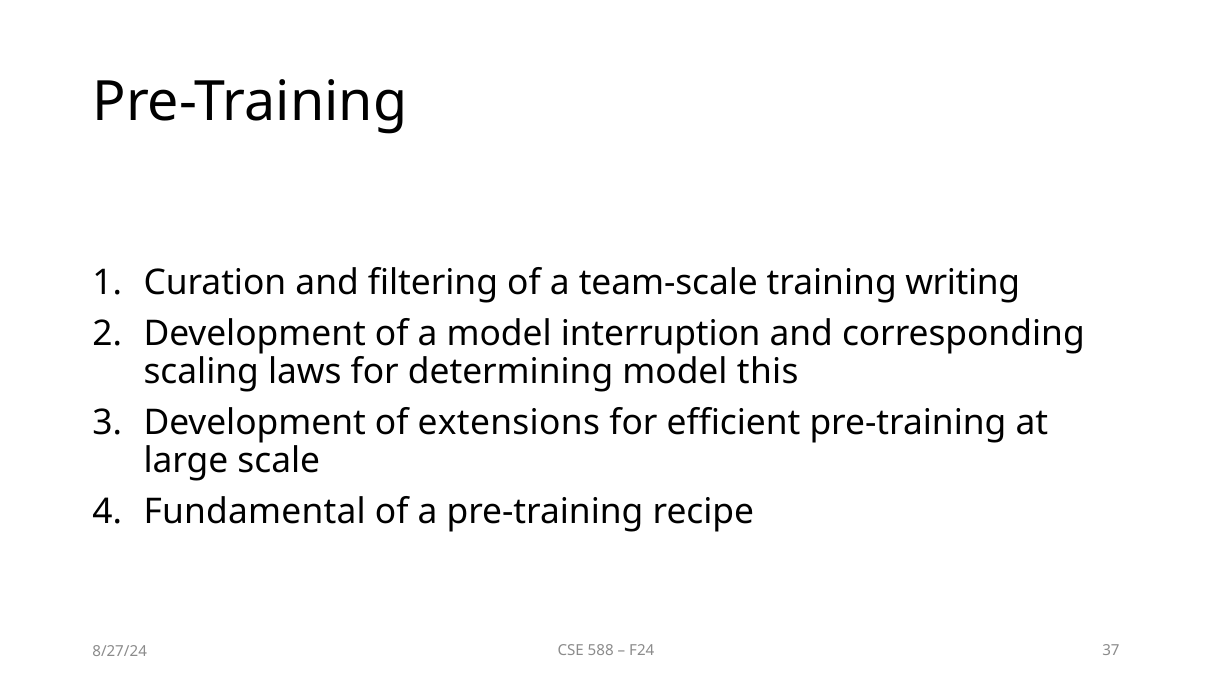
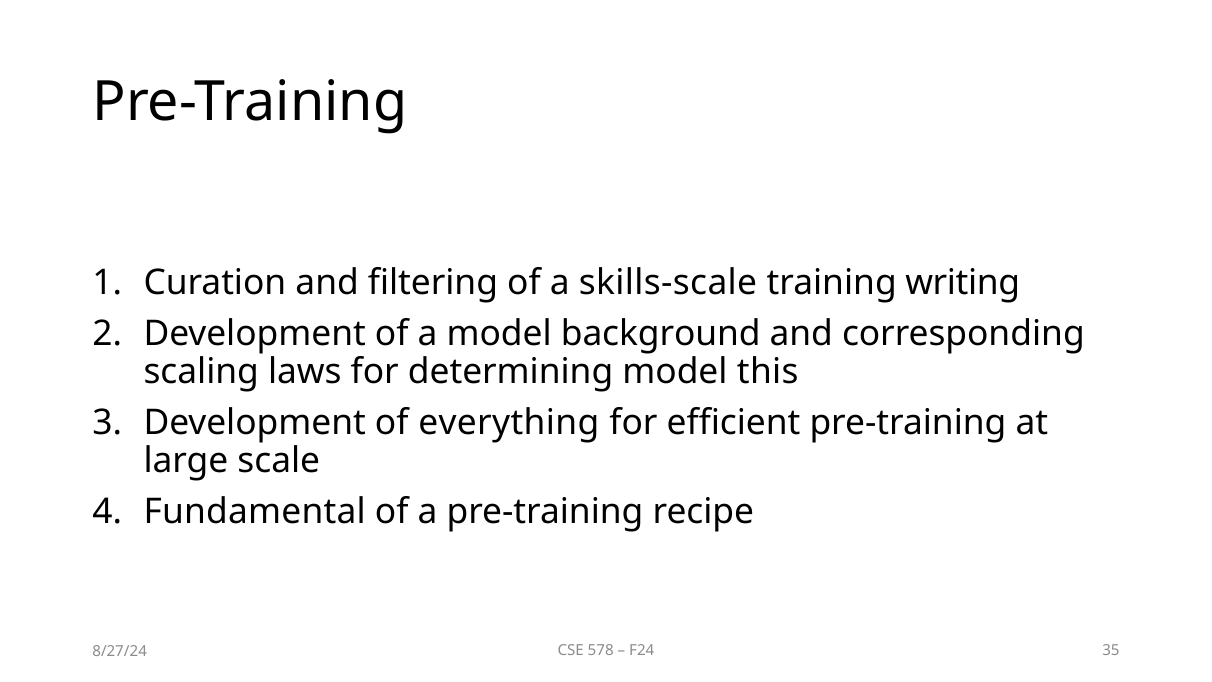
team-scale: team-scale -> skills-scale (668, 283)
interruption: interruption -> background (661, 334)
extensions: extensions -> everything (509, 423)
588: 588 -> 578 (601, 650)
37: 37 -> 35 (1111, 650)
